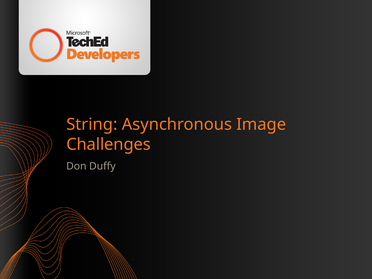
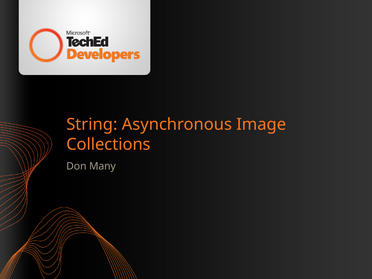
Challenges: Challenges -> Collections (108, 144)
Duffy: Duffy -> Many (102, 166)
